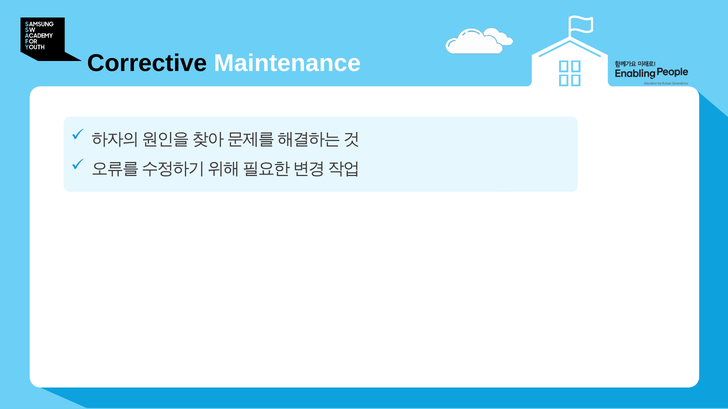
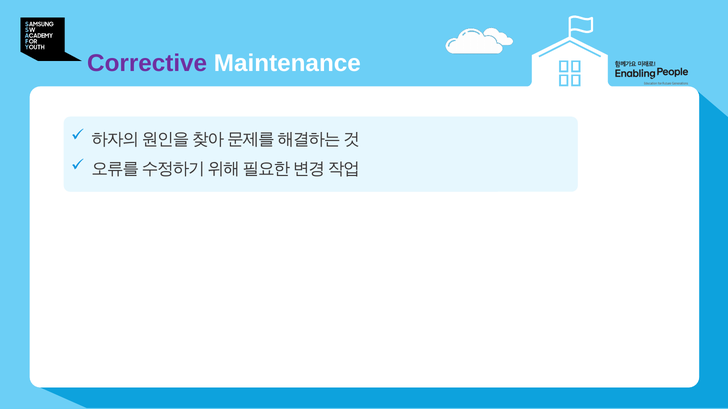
Corrective colour: black -> purple (147, 63)
